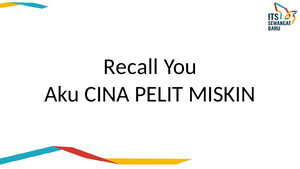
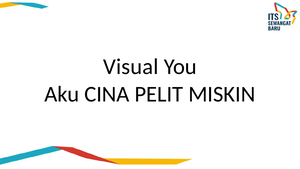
Recall: Recall -> Visual (131, 67)
